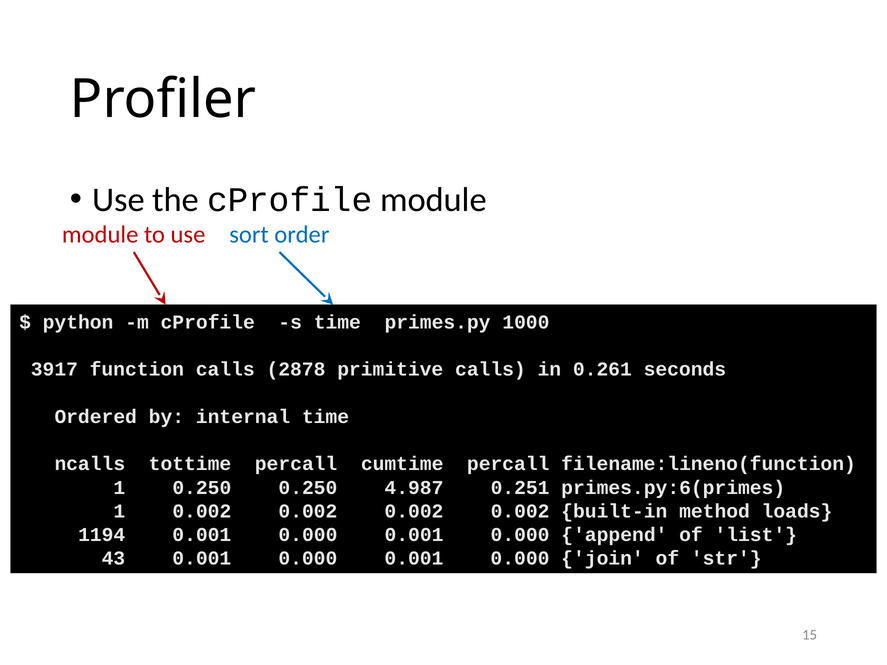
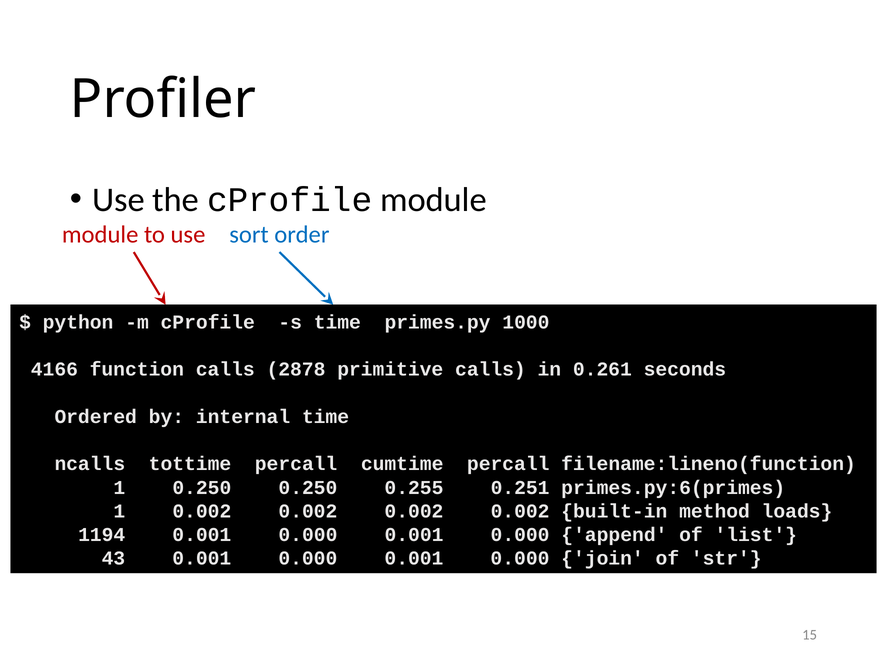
3917: 3917 -> 4166 (54, 370)
4.987: 4.987 -> 0.255 (414, 488)
